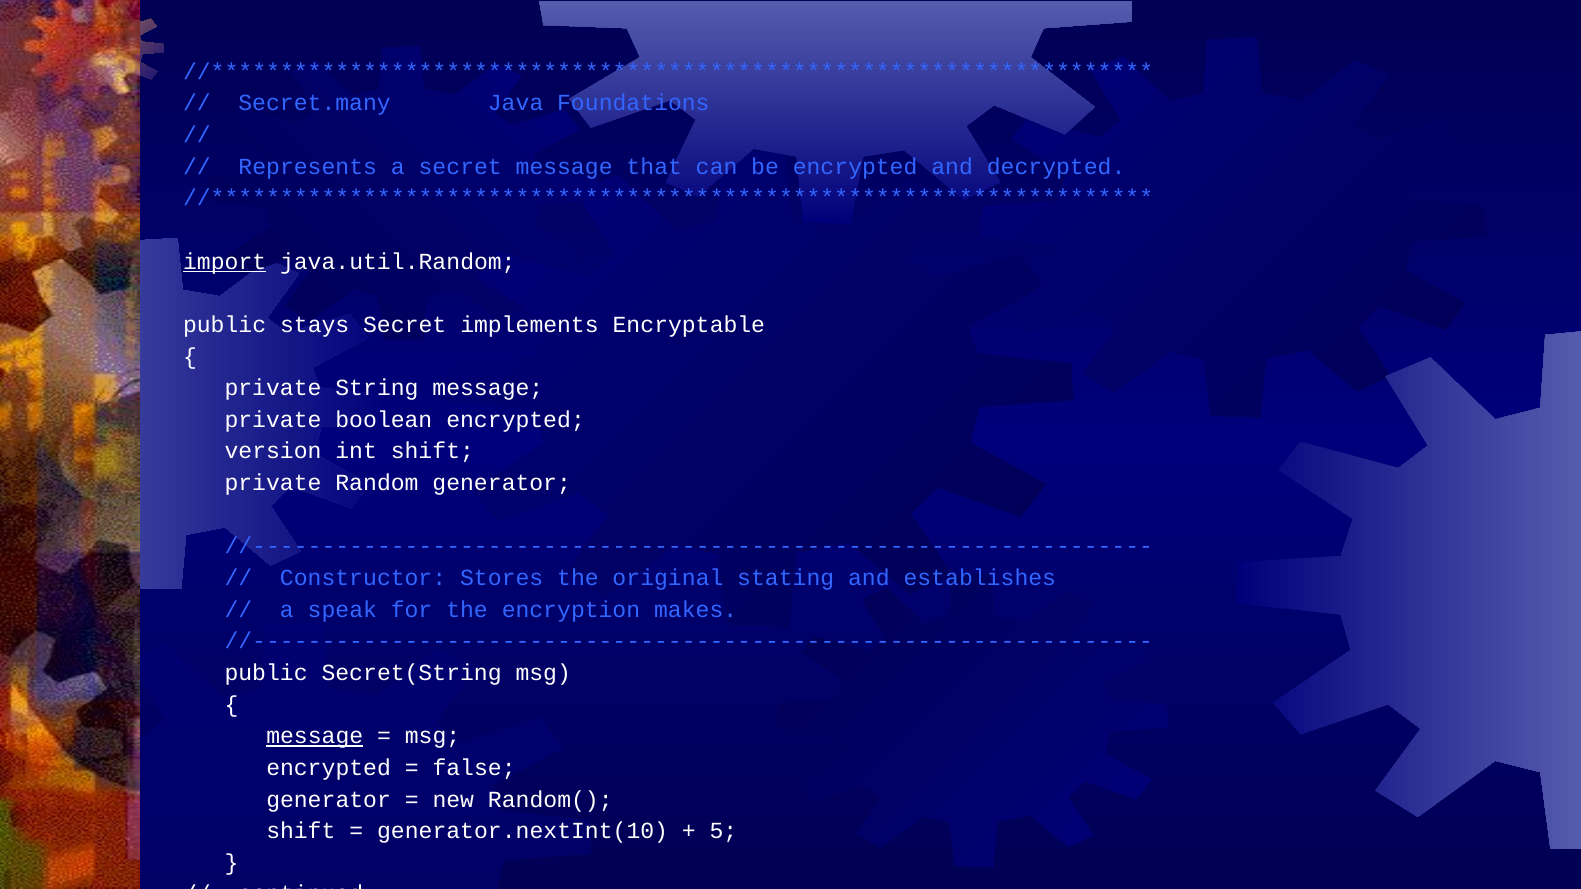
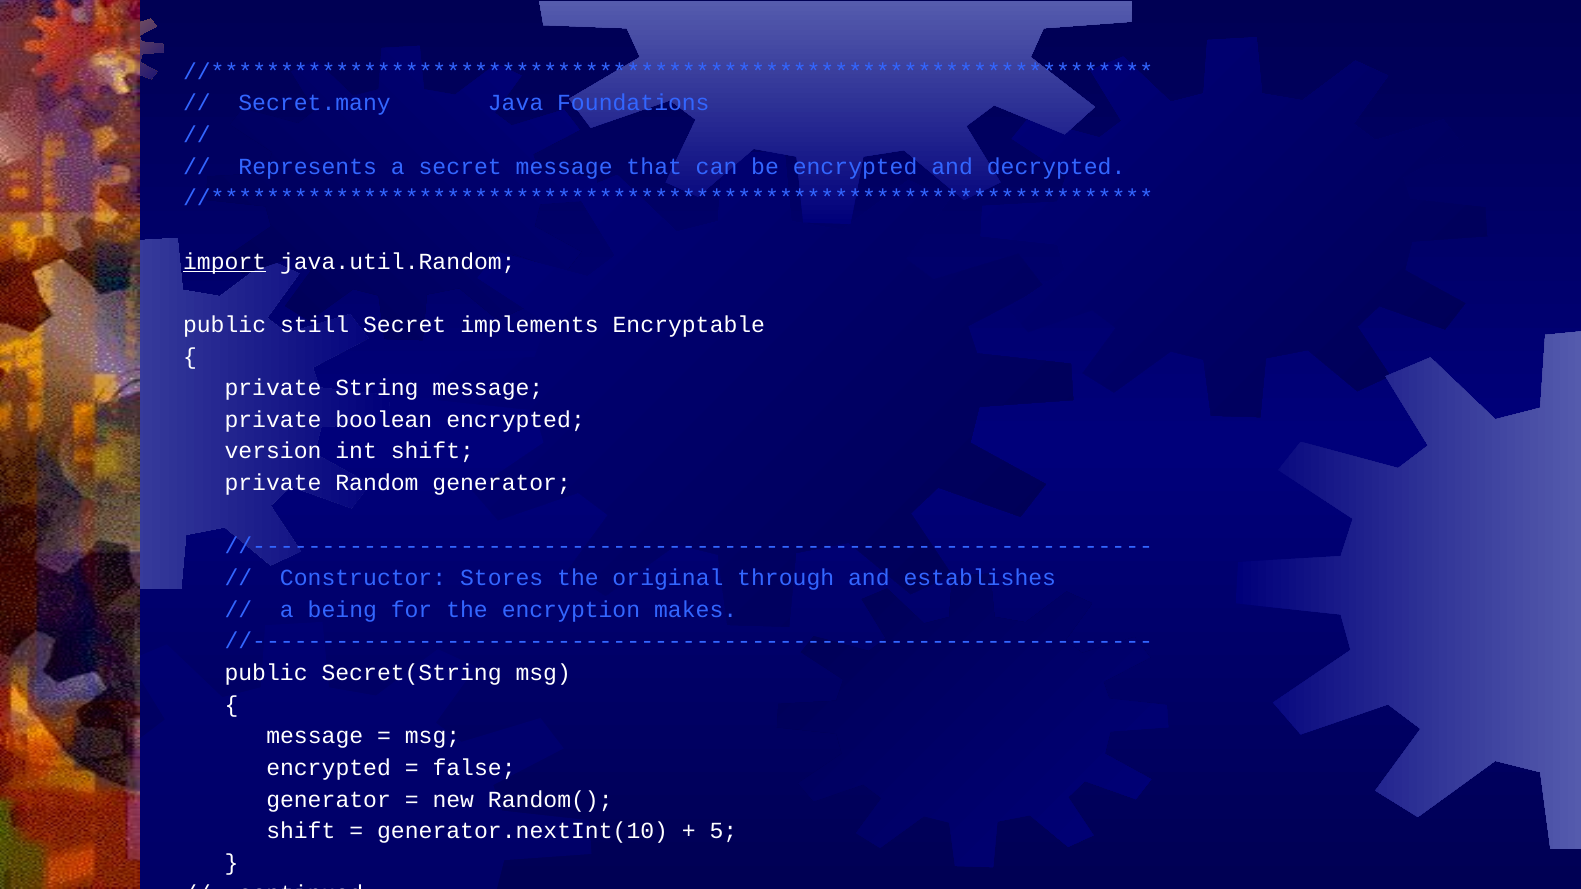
stays: stays -> still (315, 325)
stating: stating -> through (786, 578)
speak: speak -> being (342, 610)
message underline: present -> none (315, 736)
